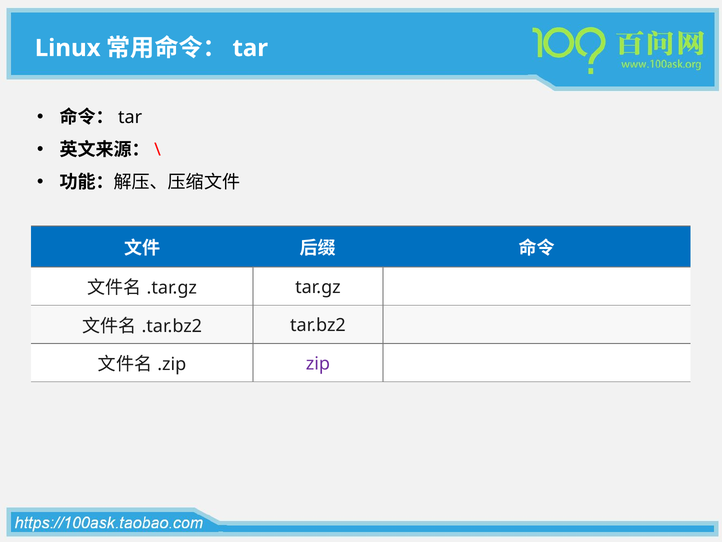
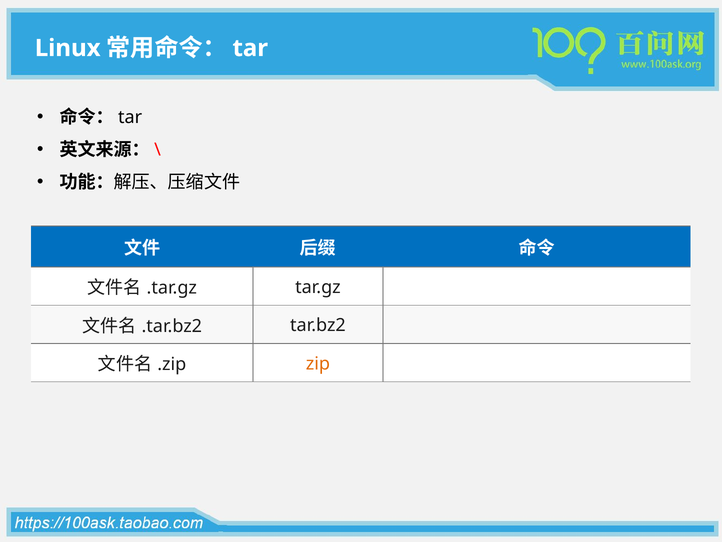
zip colour: purple -> orange (318, 363)
